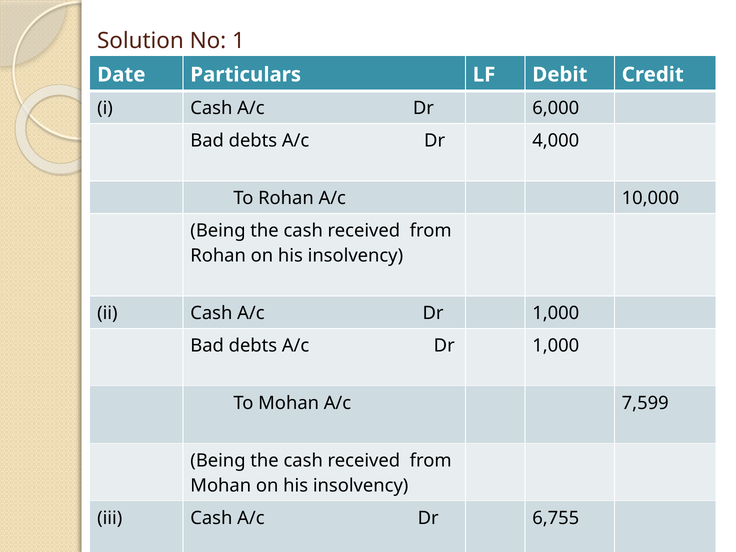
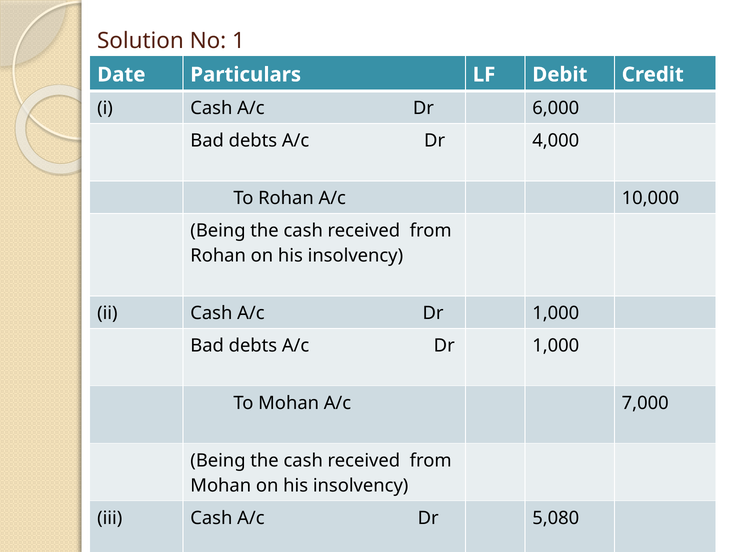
7,599: 7,599 -> 7,000 (645, 403)
6,755: 6,755 -> 5,080 (556, 518)
